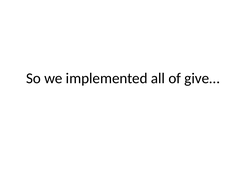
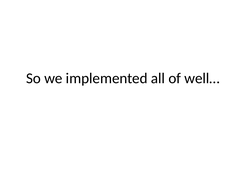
give…: give… -> well… (202, 78)
